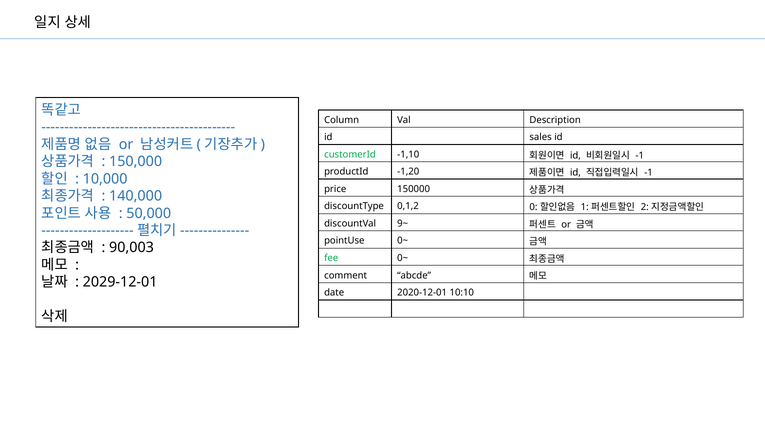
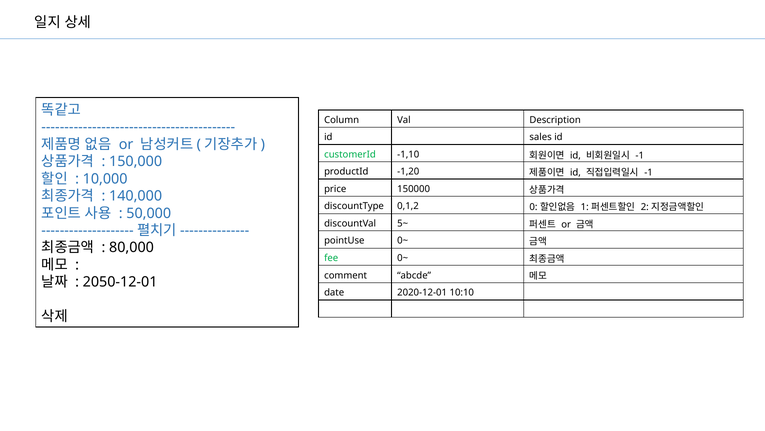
9~: 9~ -> 5~ (403, 223)
90,003: 90,003 -> 80,000 (132, 247)
2029-12-01: 2029-12-01 -> 2050-12-01 (120, 282)
